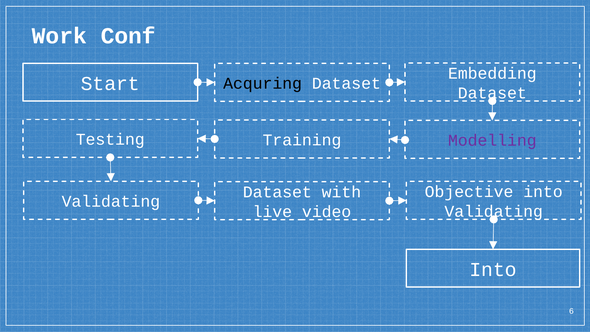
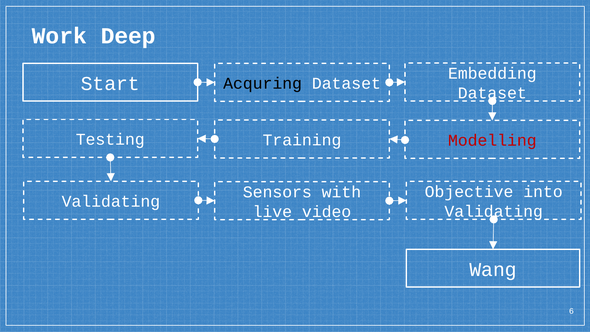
Conf: Conf -> Deep (128, 36)
Modelling colour: purple -> red (492, 140)
Dataset: Dataset -> Sensors (277, 192)
Into: Into -> Wang (493, 269)
